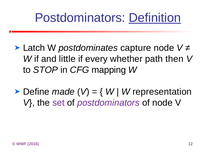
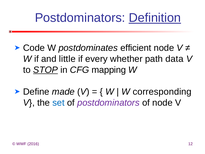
Latch: Latch -> Code (34, 48)
capture: capture -> efficient (136, 48)
then: then -> data (174, 59)
STOP underline: none -> present (45, 70)
representation: representation -> corresponding (162, 92)
set colour: purple -> blue (58, 103)
